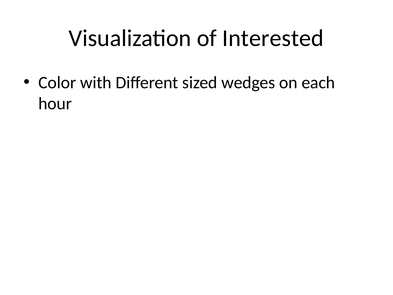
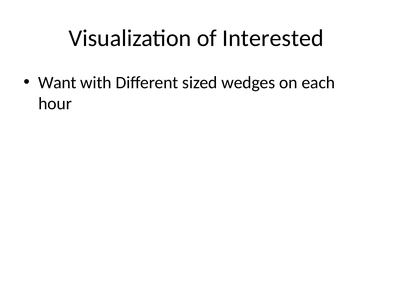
Color: Color -> Want (57, 82)
